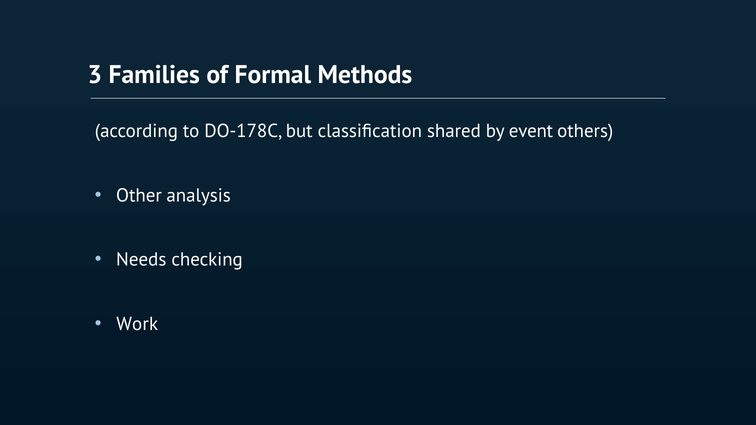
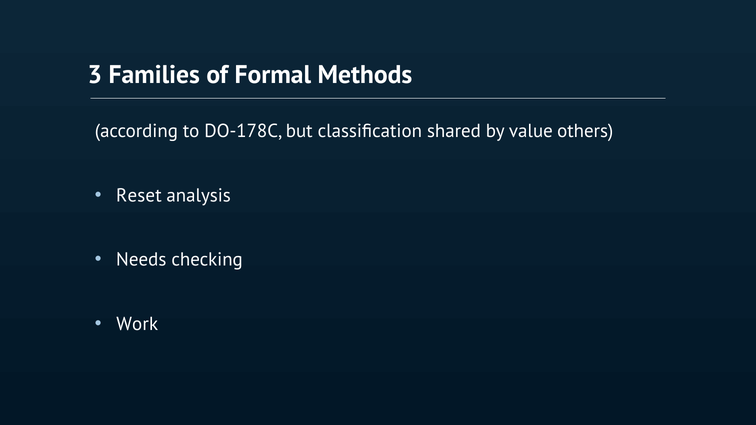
event: event -> value (531, 131)
Other: Other -> Reset (139, 195)
